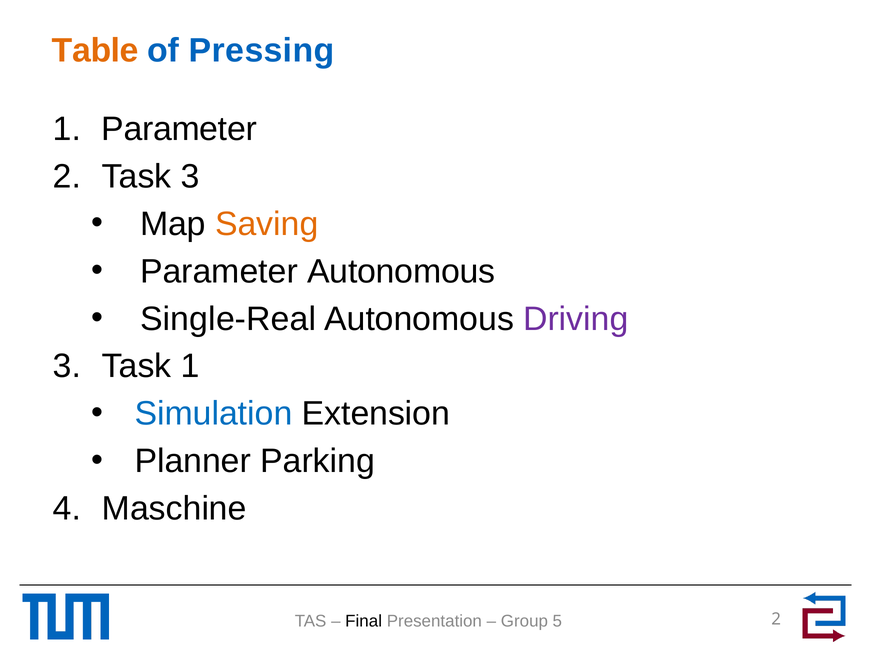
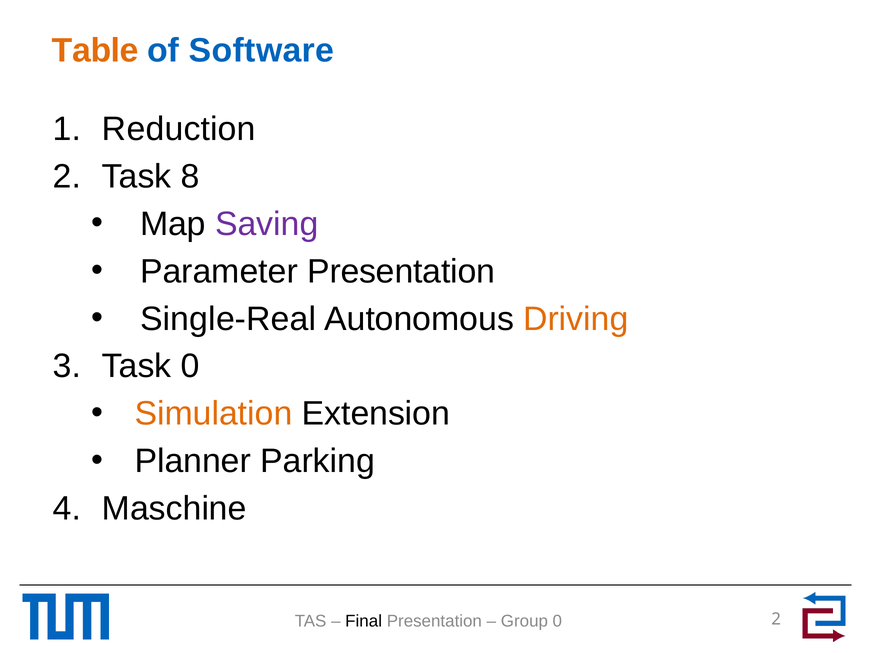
Pressing: Pressing -> Software (262, 51)
1 Parameter: Parameter -> Reduction (179, 129)
Task 3: 3 -> 8 (190, 177)
Saving colour: orange -> purple (267, 224)
Parameter Autonomous: Autonomous -> Presentation (401, 272)
Driving colour: purple -> orange (576, 319)
Task 1: 1 -> 0 (190, 366)
Simulation colour: blue -> orange (214, 414)
Group 5: 5 -> 0 (557, 621)
